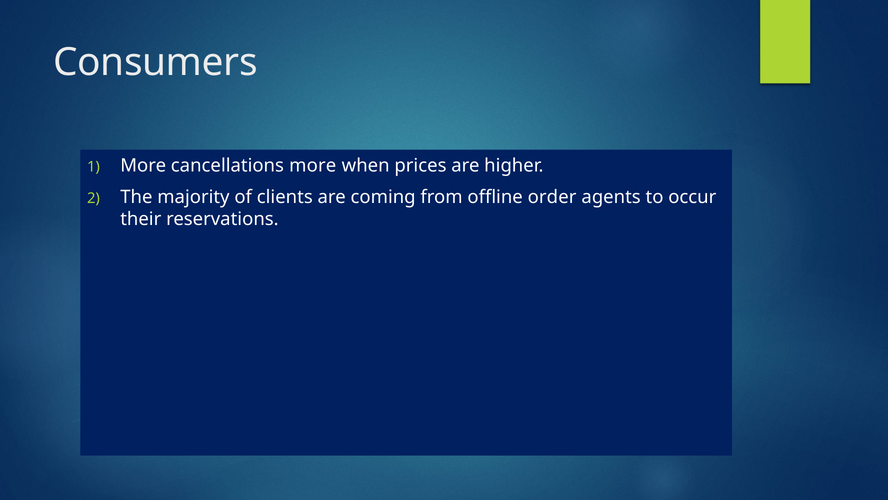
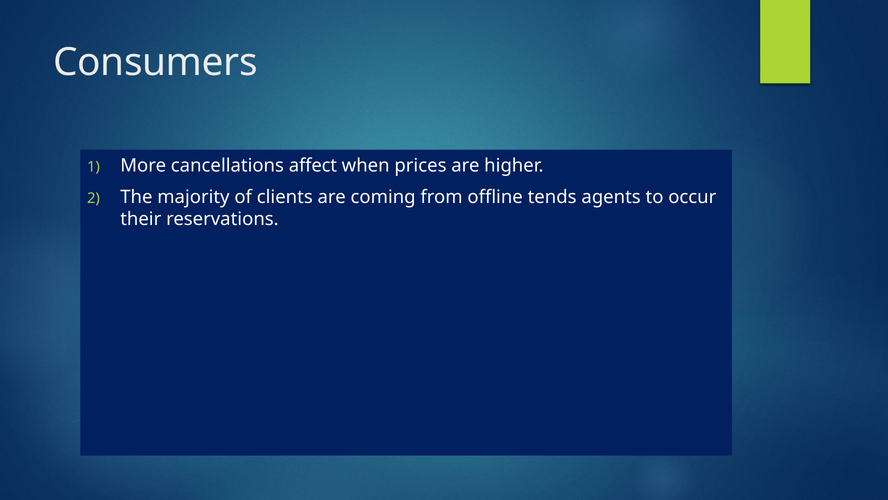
cancellations more: more -> affect (313, 165)
order: order -> tends (552, 197)
